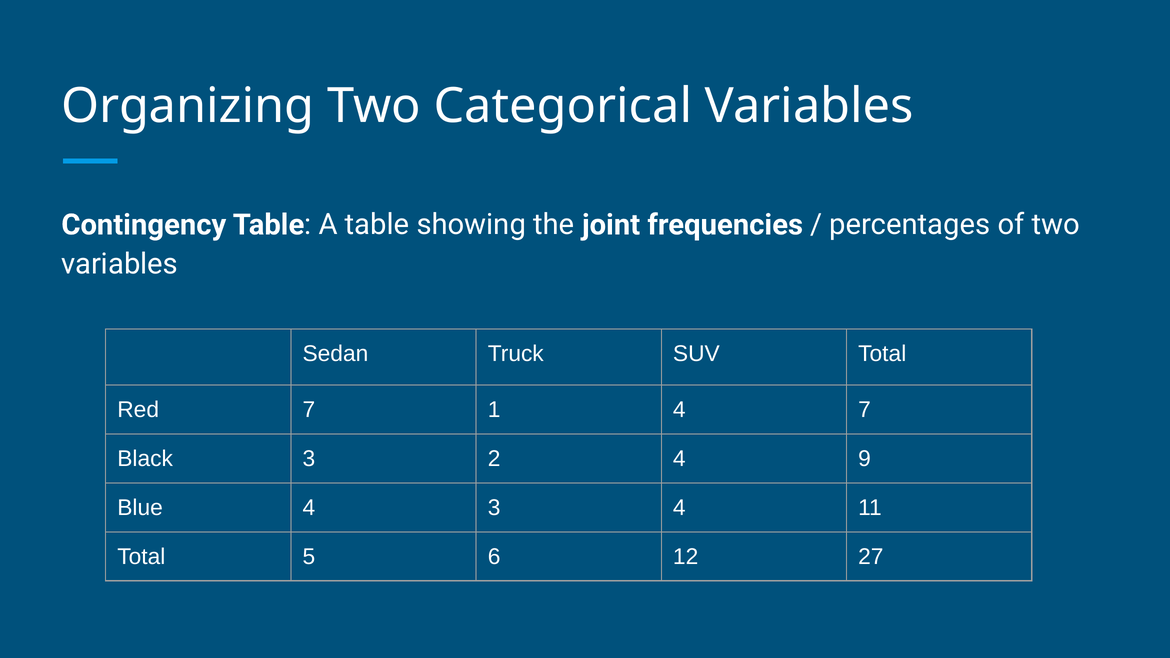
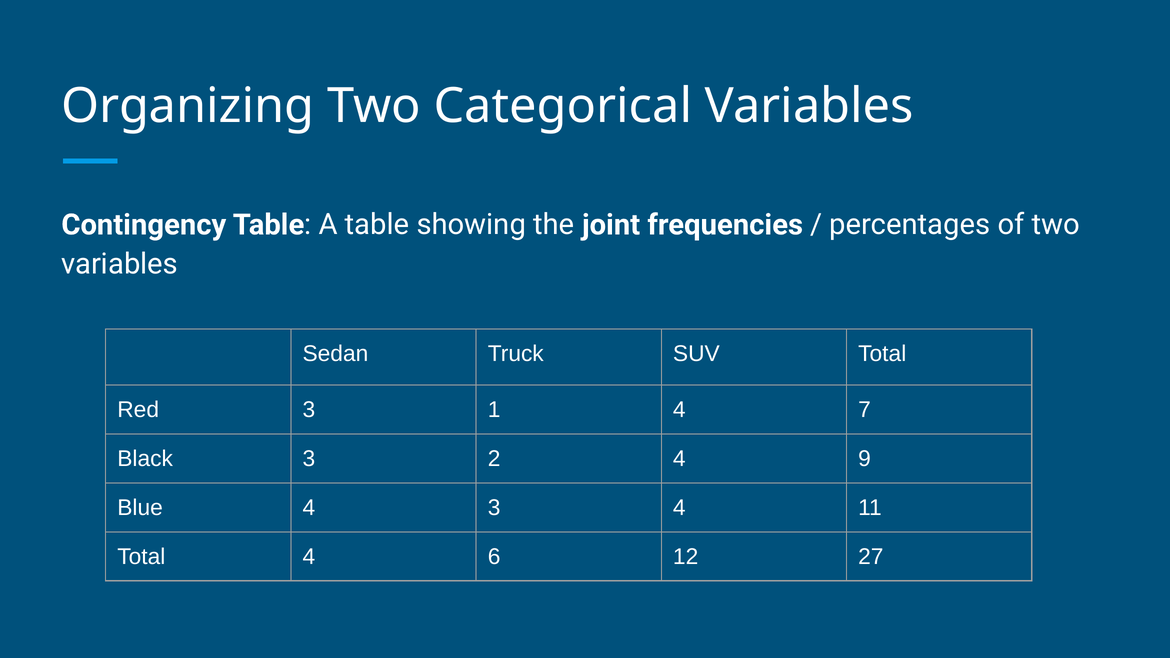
Red 7: 7 -> 3 (309, 410)
Total 5: 5 -> 4 (309, 557)
